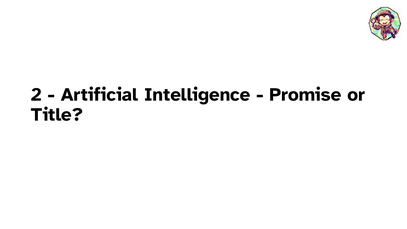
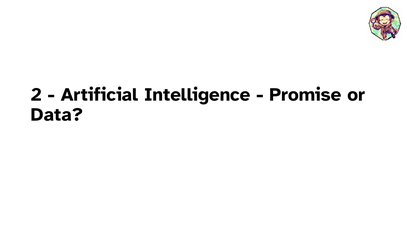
Title: Title -> Data (57, 115)
